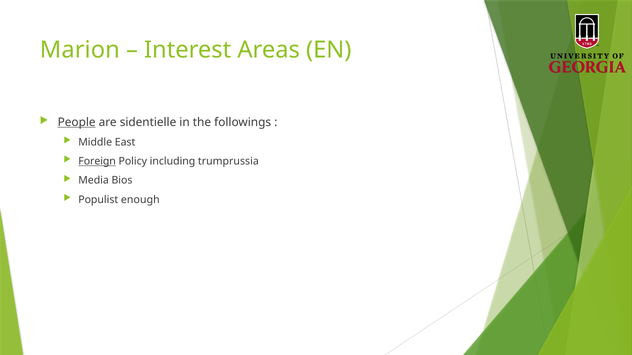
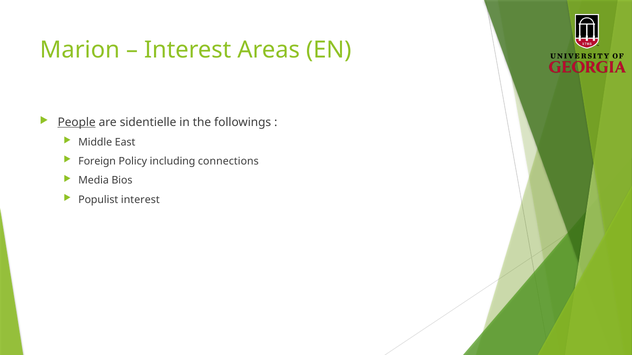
Foreign underline: present -> none (97, 161)
trumprussia: trumprussia -> connections (228, 161)
Populist enough: enough -> interest (140, 200)
